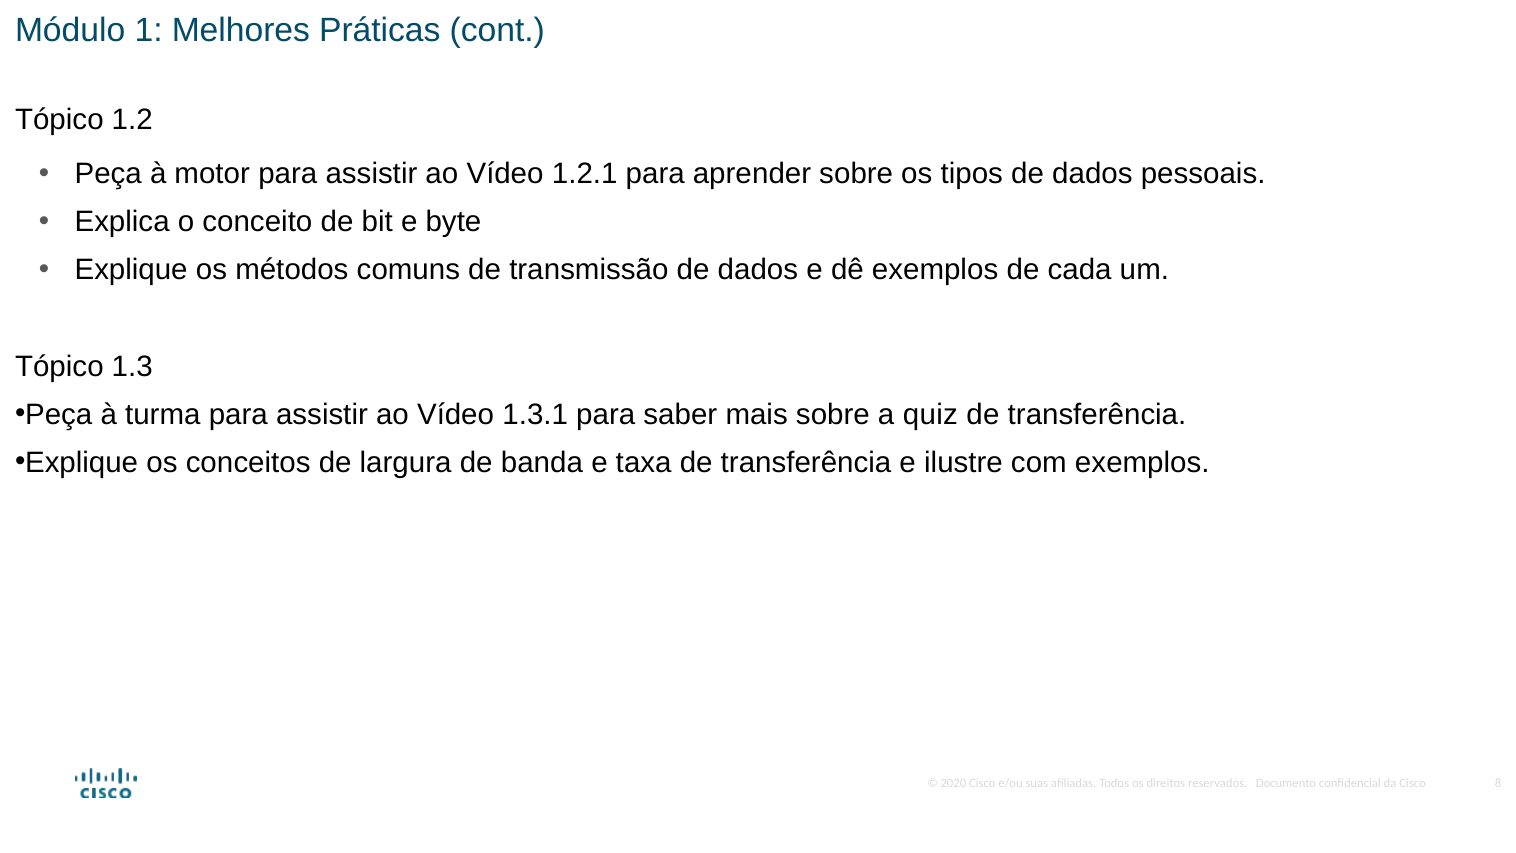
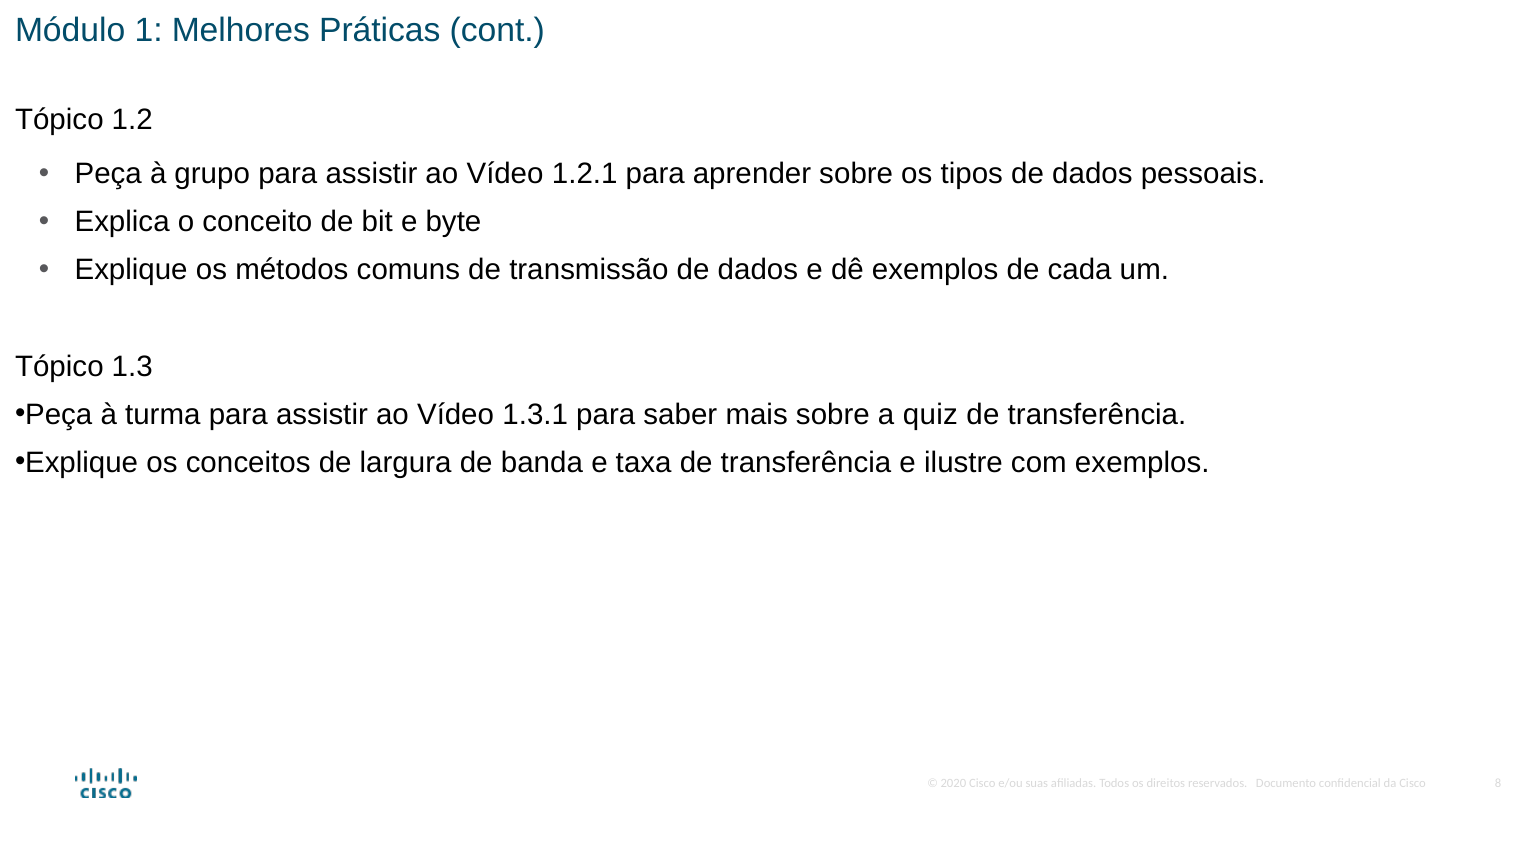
motor: motor -> grupo (212, 174)
